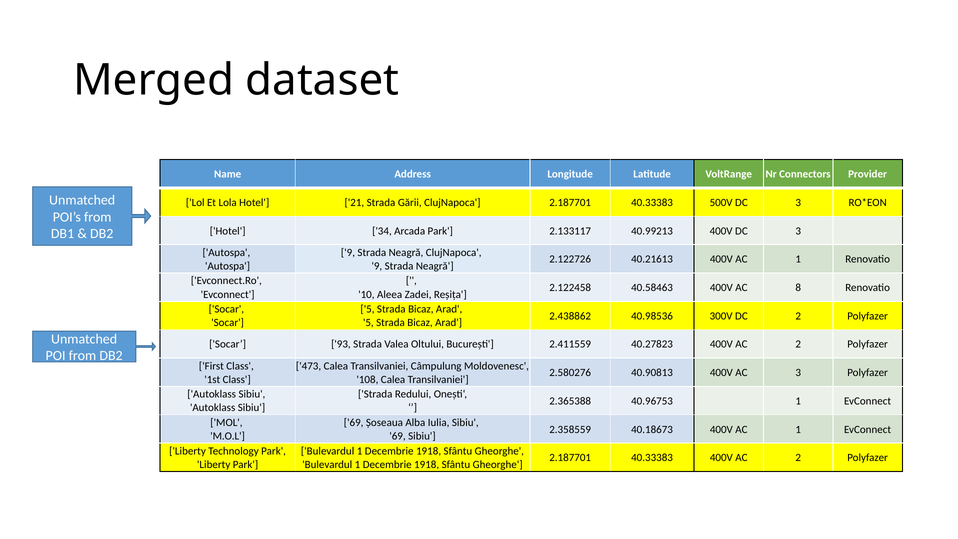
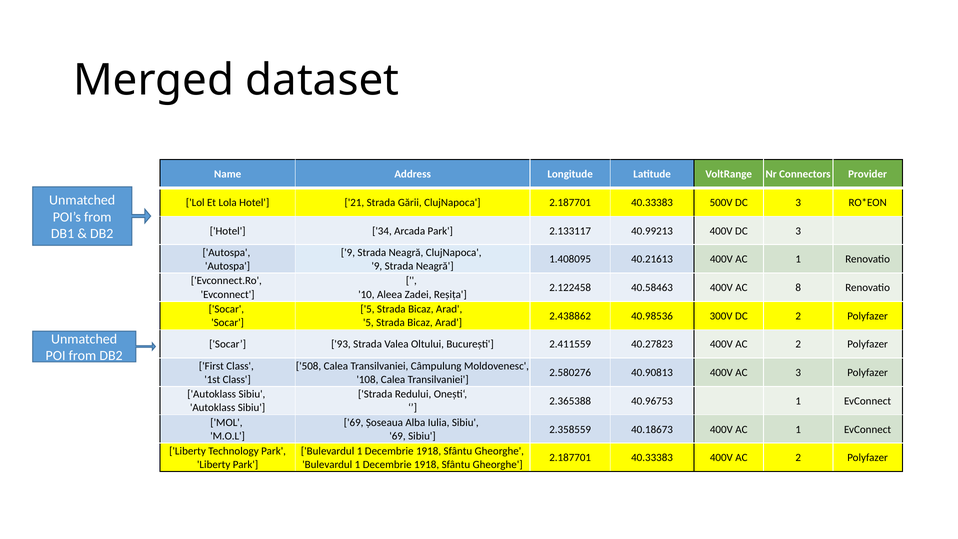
2.122726: 2.122726 -> 1.408095 (570, 259)
473: 473 -> 508 (309, 366)
